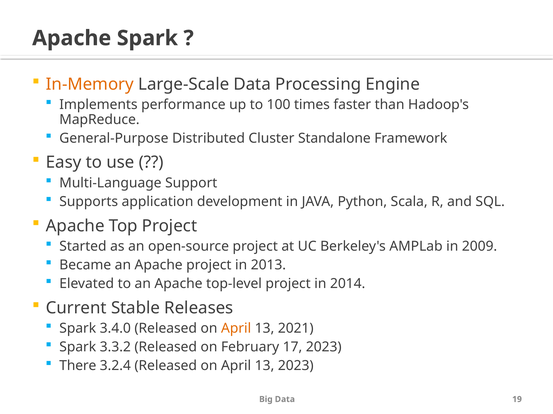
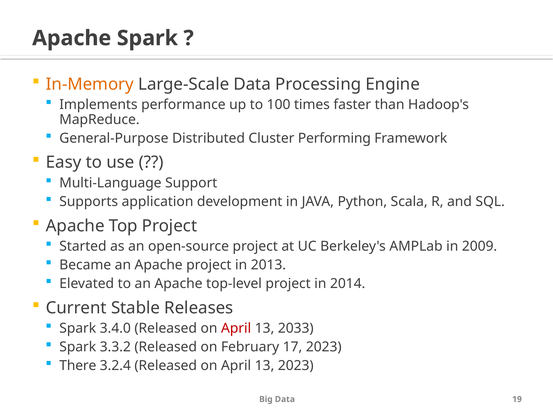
Standalone: Standalone -> Performing (334, 138)
April colour: orange -> red (236, 329)
2021: 2021 -> 2033 (296, 329)
